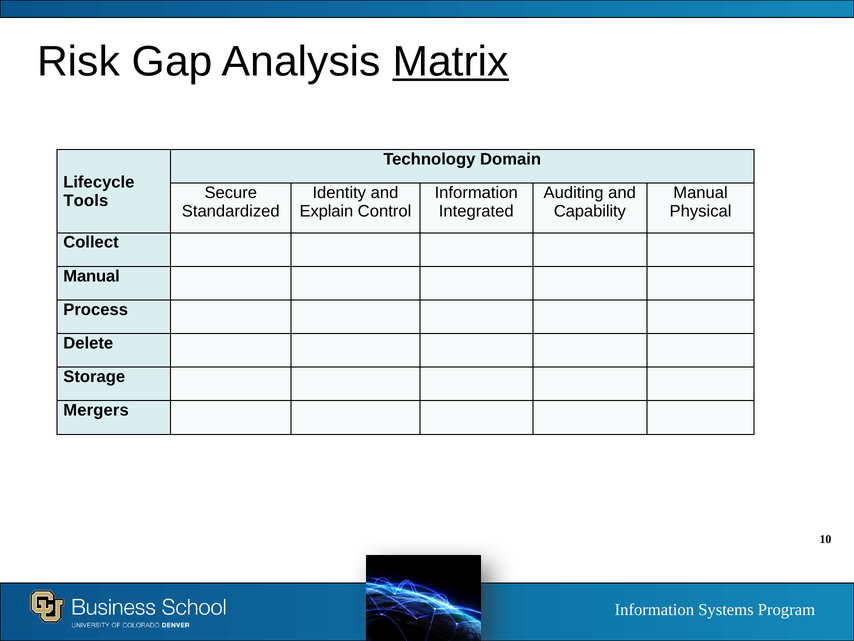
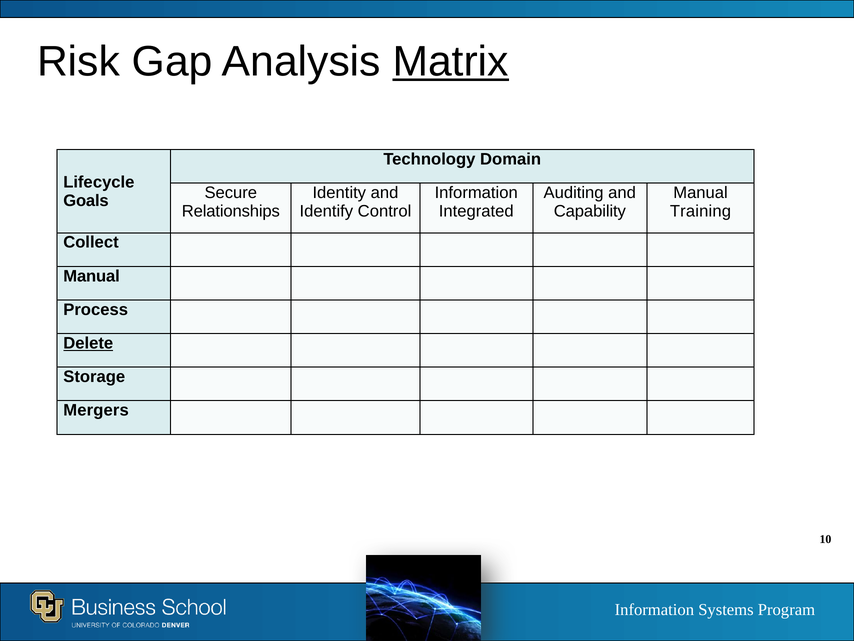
Tools: Tools -> Goals (86, 201)
Standardized: Standardized -> Relationships (231, 211)
Explain: Explain -> Identify (326, 211)
Physical: Physical -> Training (700, 211)
Delete underline: none -> present (88, 343)
